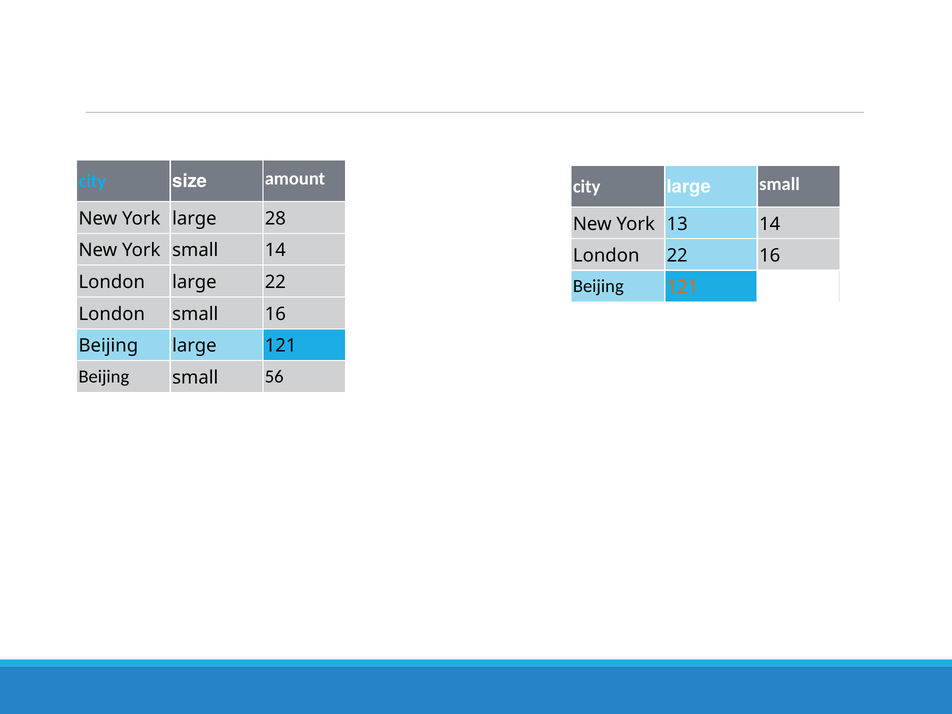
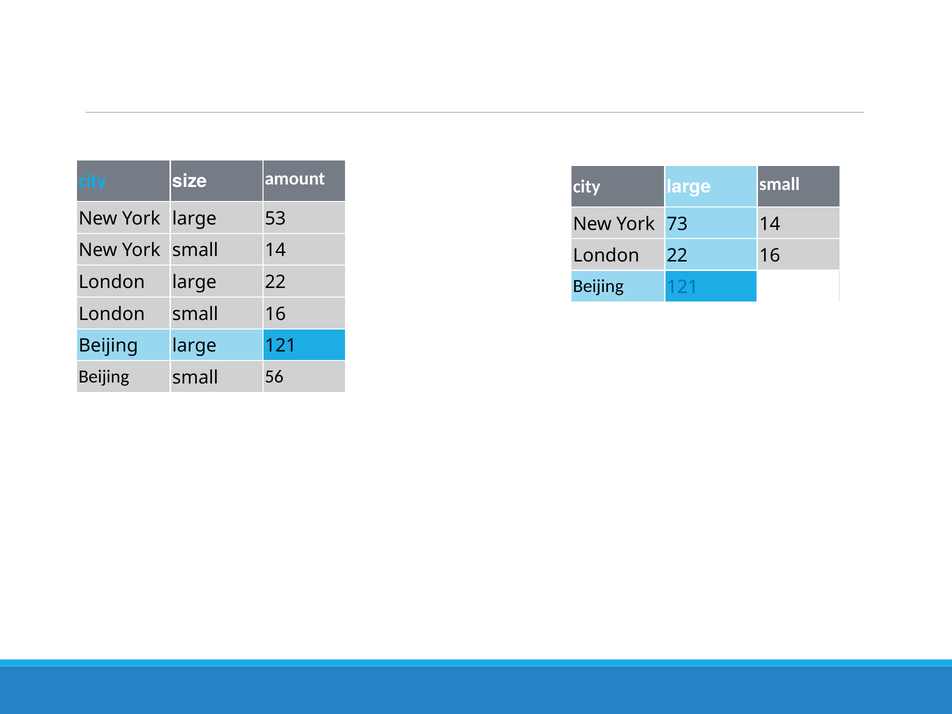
28: 28 -> 53 (275, 219)
13: 13 -> 73 (677, 224)
121 colour: orange -> blue (683, 287)
